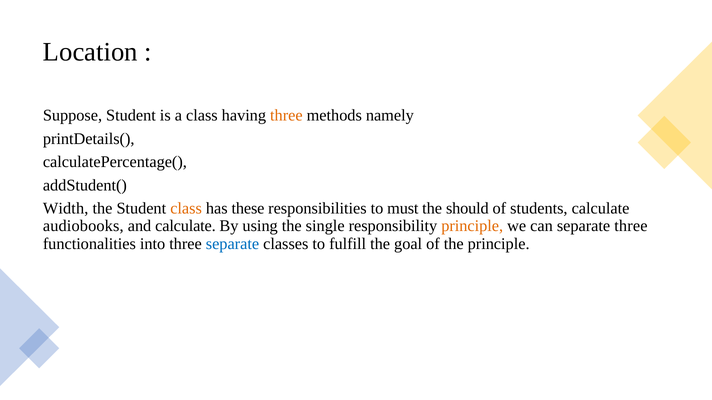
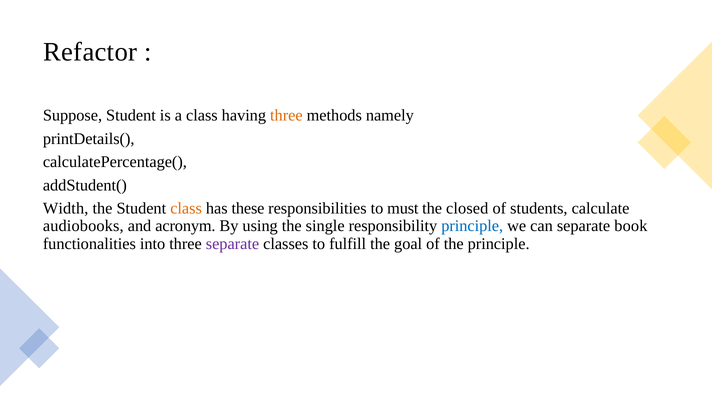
Location: Location -> Refactor (90, 52)
should: should -> closed (467, 209)
and calculate: calculate -> acronym (185, 226)
principle colour: orange -> blue (472, 226)
separate three: three -> book (631, 226)
separate colour: blue -> purple (232, 244)
